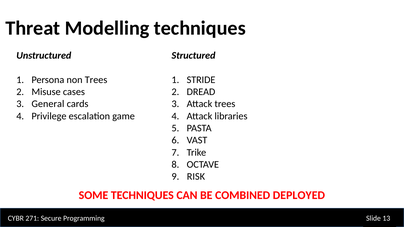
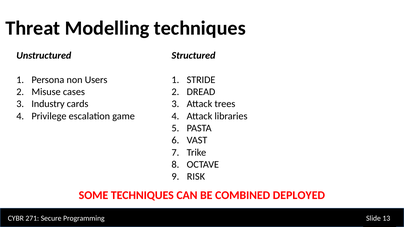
non Trees: Trees -> Users (96, 80)
General: General -> Industry (48, 104)
